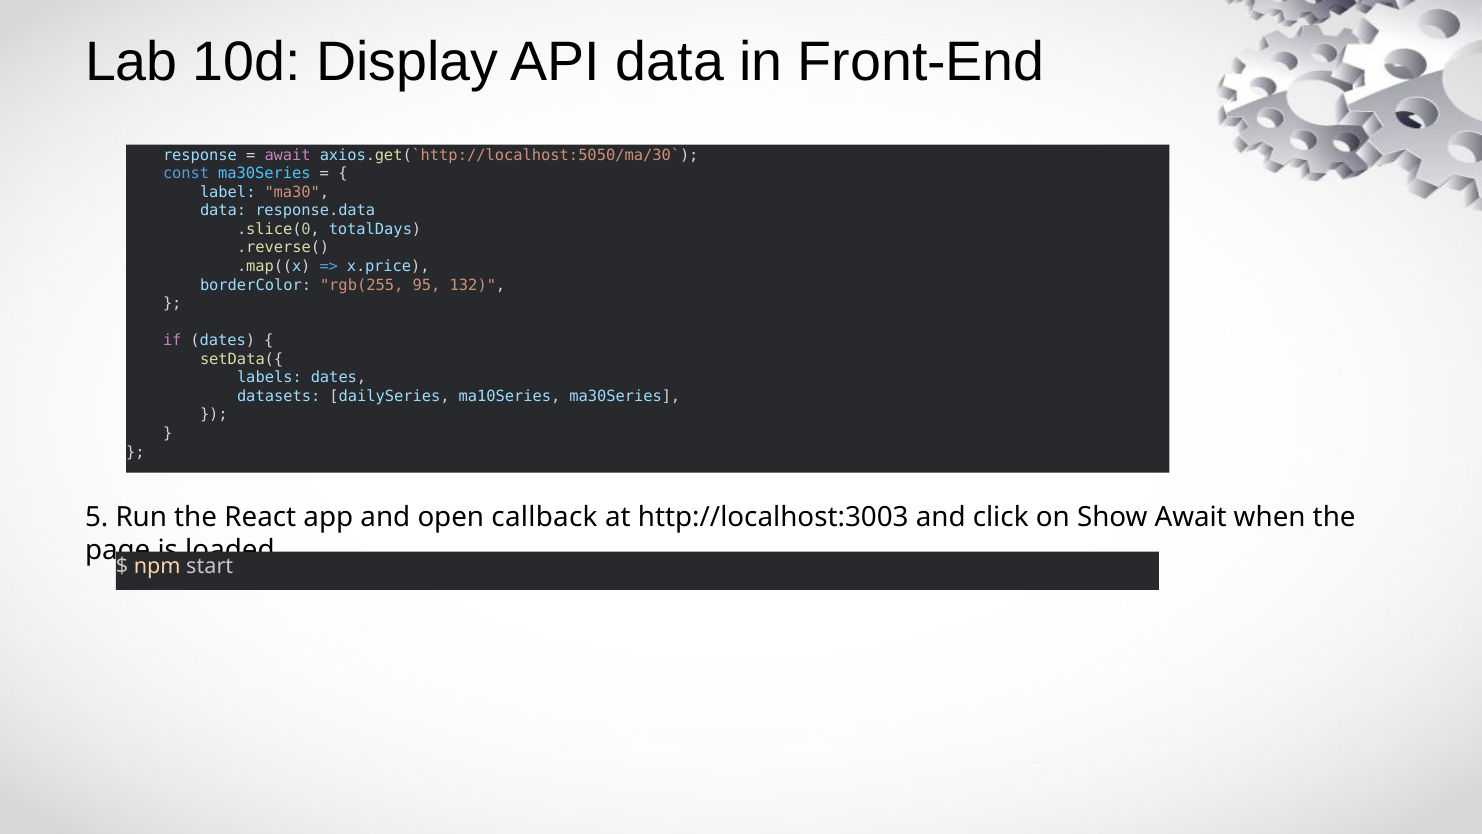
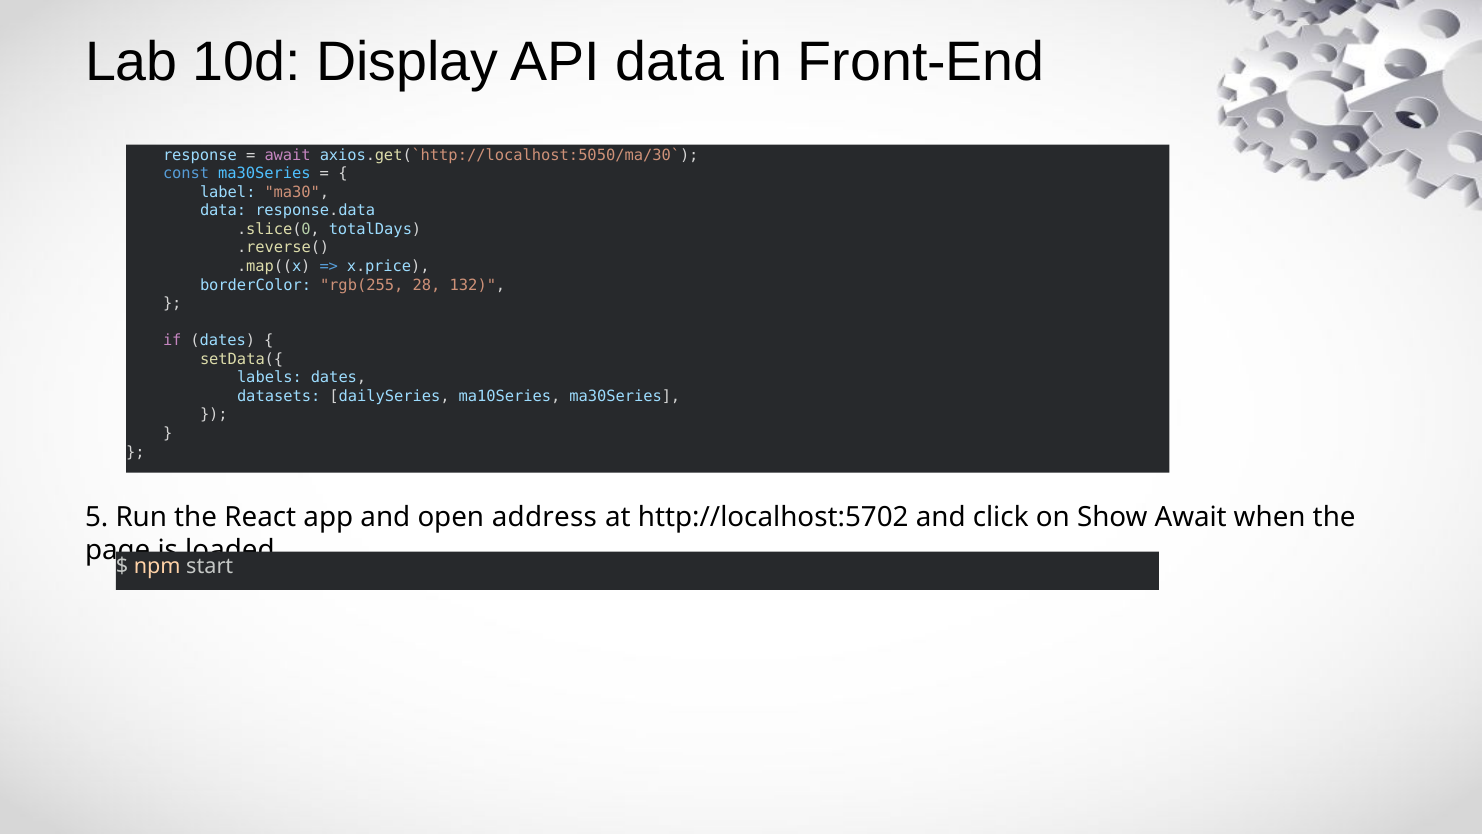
95: 95 -> 28 (427, 285)
callback: callback -> address (544, 517)
http://localhost:3003: http://localhost:3003 -> http://localhost:5702 (773, 517)
